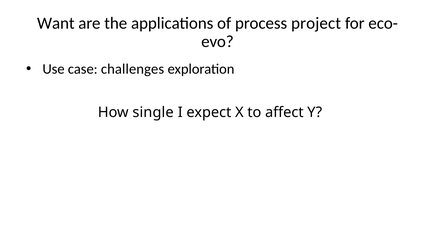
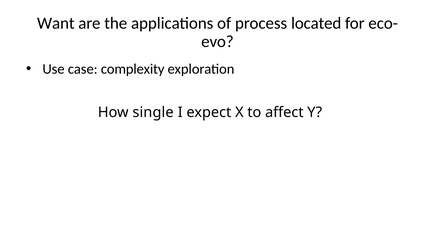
project: project -> located (316, 23)
challenges: challenges -> complexity (133, 69)
